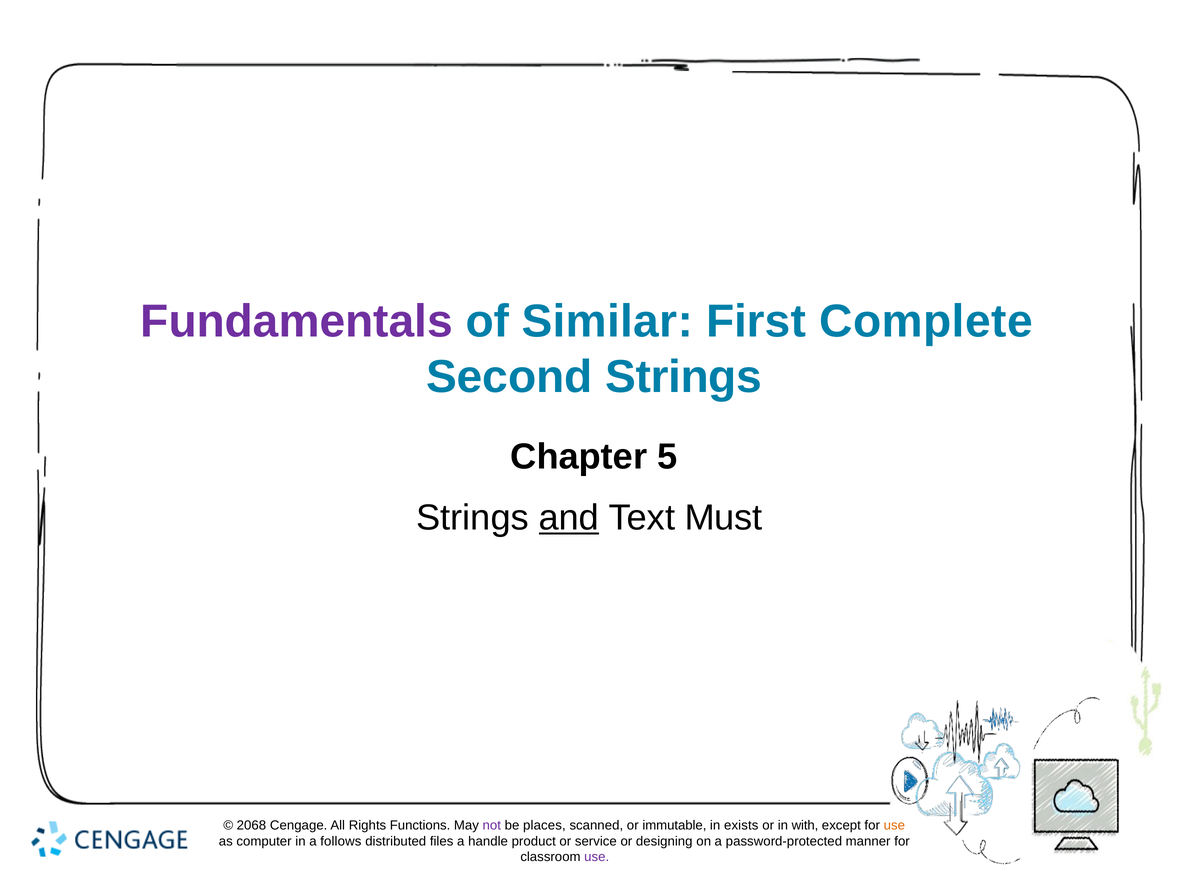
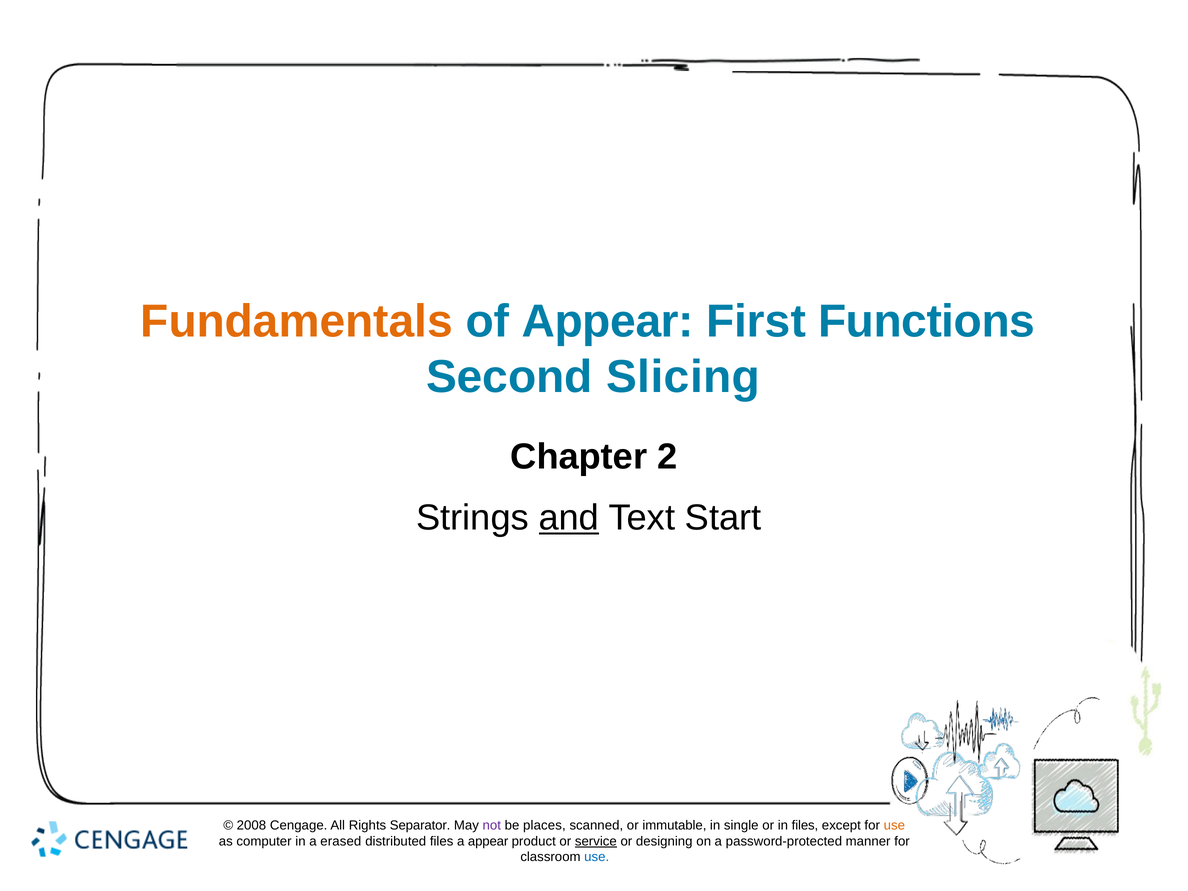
Fundamentals colour: purple -> orange (297, 321)
of Similar: Similar -> Appear (608, 321)
Complete: Complete -> Functions (927, 321)
Second Strings: Strings -> Slicing (683, 377)
5: 5 -> 2 (667, 457)
Must: Must -> Start (723, 518)
2068: 2068 -> 2008 (251, 825)
Functions: Functions -> Separator (420, 825)
exists: exists -> single (741, 825)
in with: with -> files (805, 825)
follows: follows -> erased (341, 841)
a handle: handle -> appear (488, 841)
service underline: none -> present (596, 841)
use colour: purple -> blue (597, 857)
